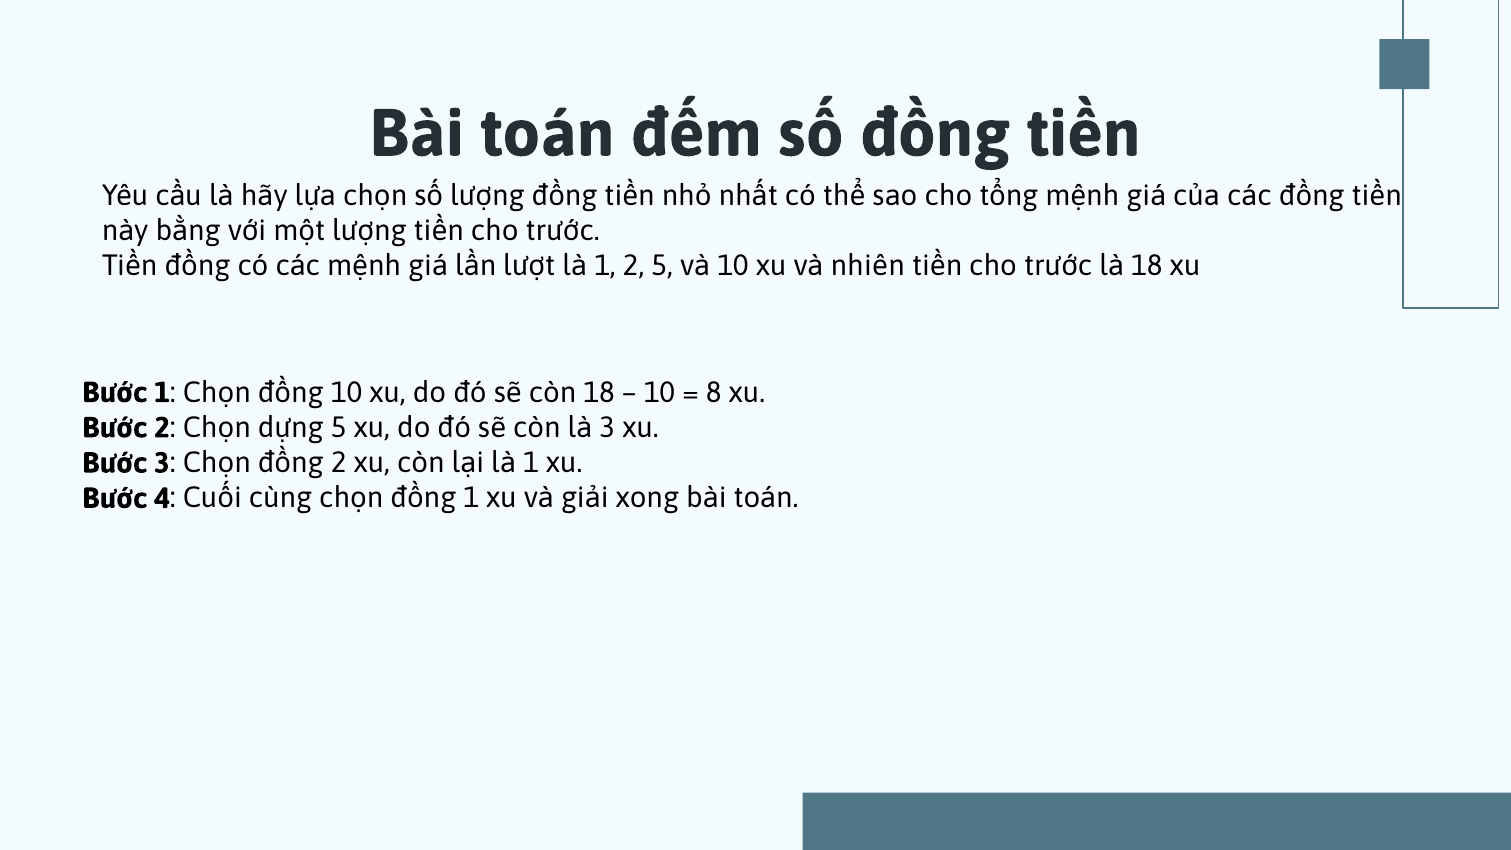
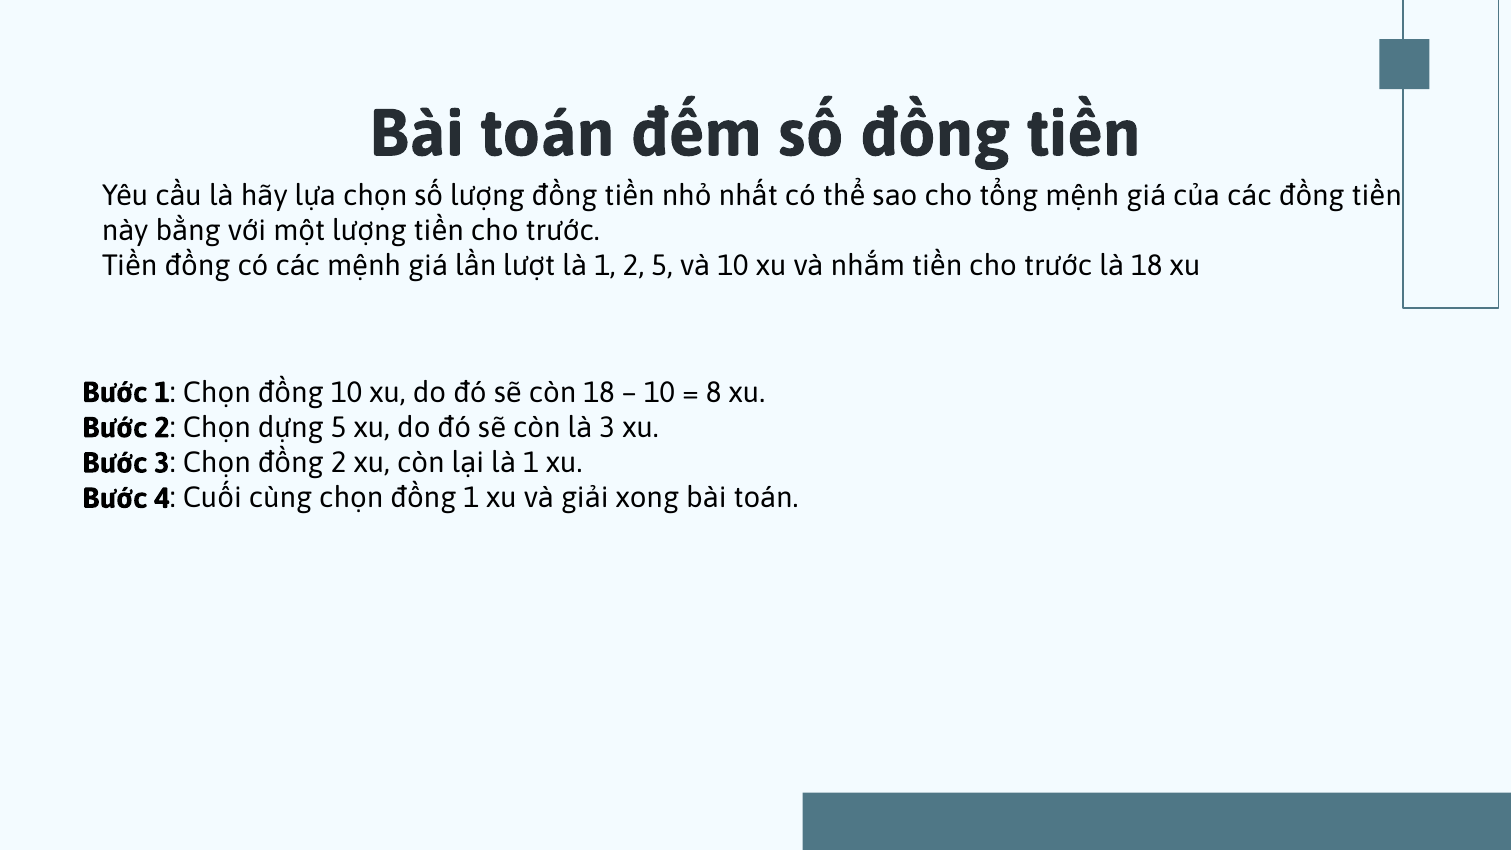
nhiên: nhiên -> nhắm (868, 266)
